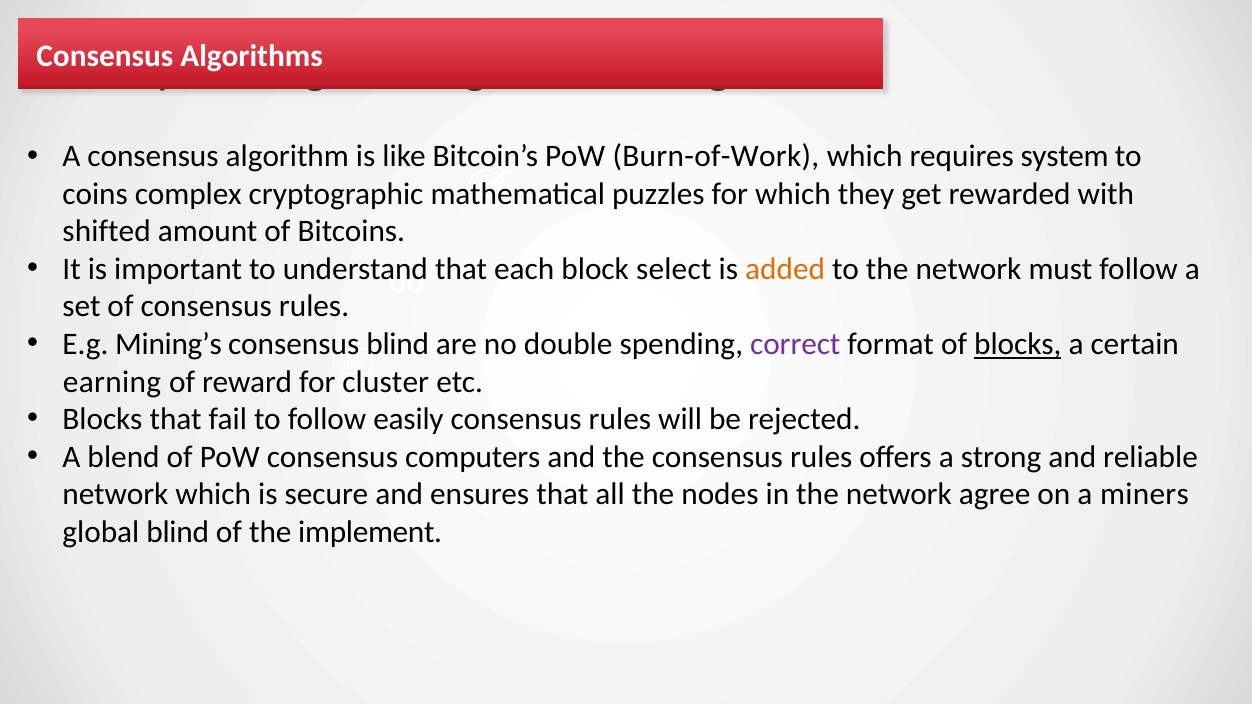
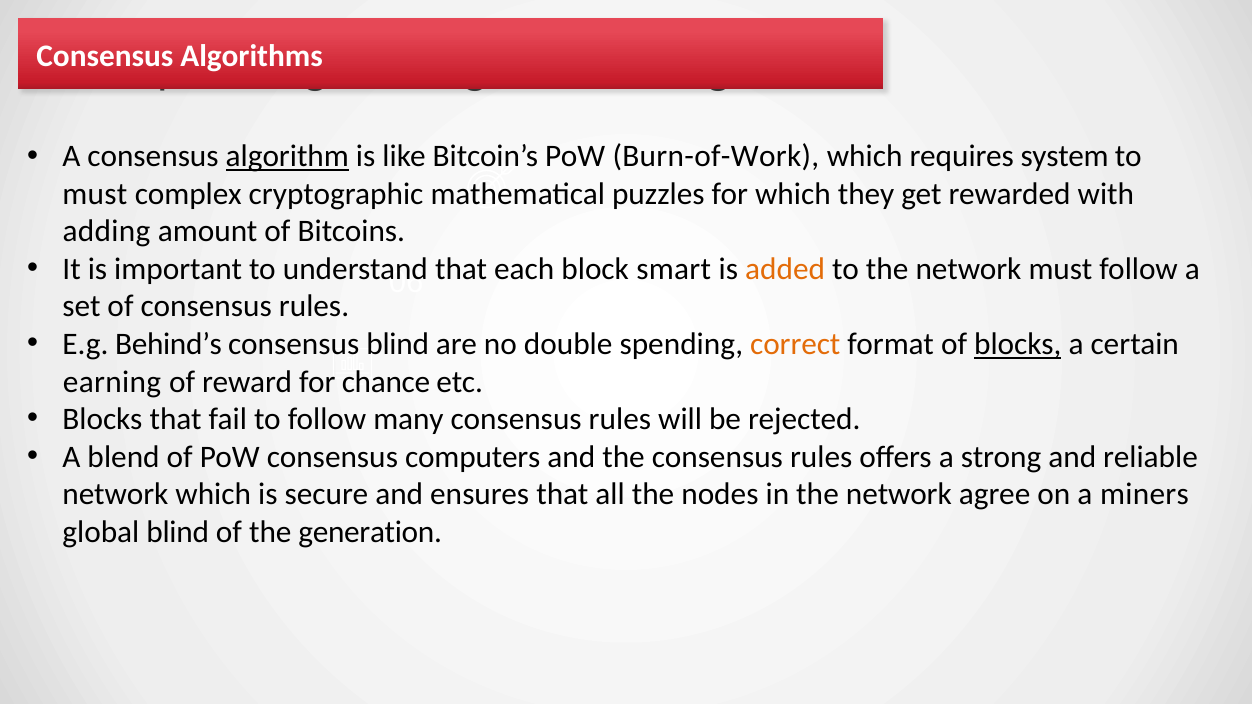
algorithm underline: none -> present (287, 157)
coins: coins -> must (95, 194)
shifted: shifted -> adding (107, 232)
select: select -> smart (674, 269)
Mining’s: Mining’s -> Behind’s (169, 344)
correct colour: purple -> orange (795, 344)
cluster: cluster -> chance (386, 382)
easily: easily -> many (408, 420)
implement: implement -> generation (370, 532)
